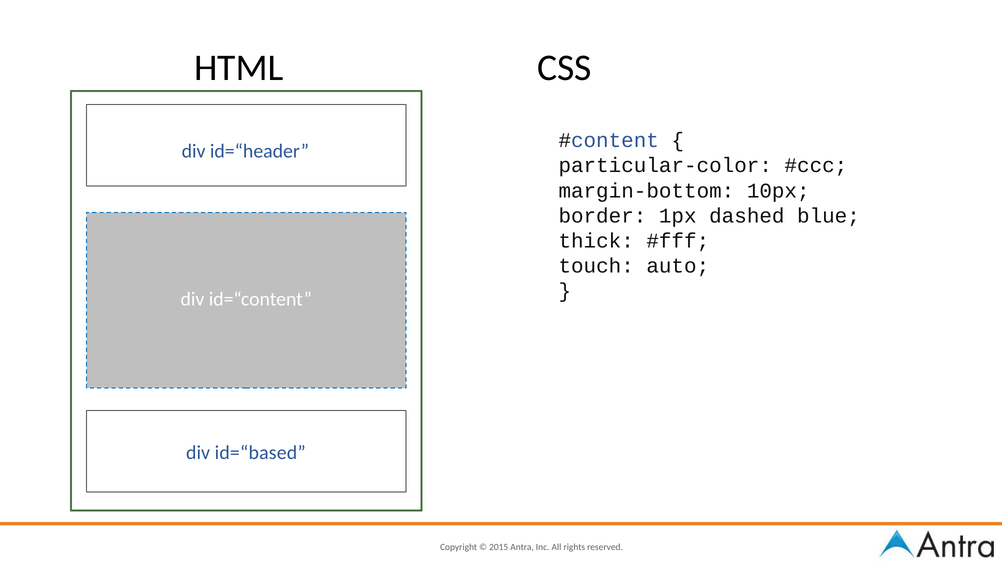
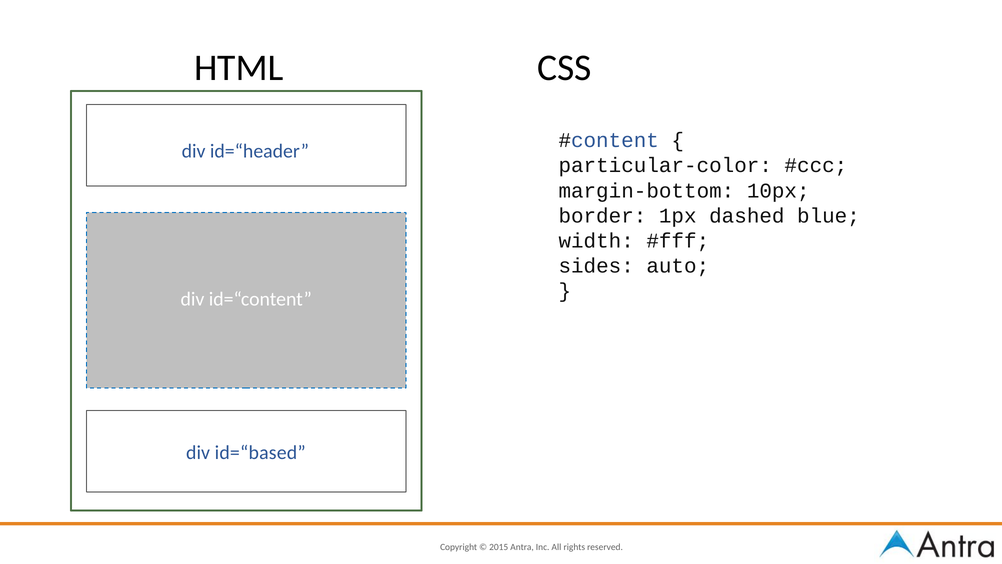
thick: thick -> width (596, 241)
touch: touch -> sides (596, 266)
